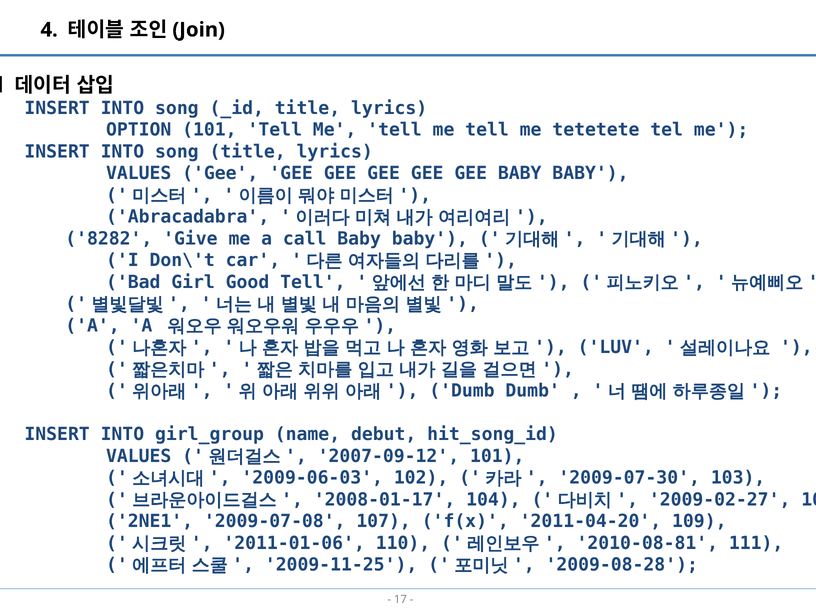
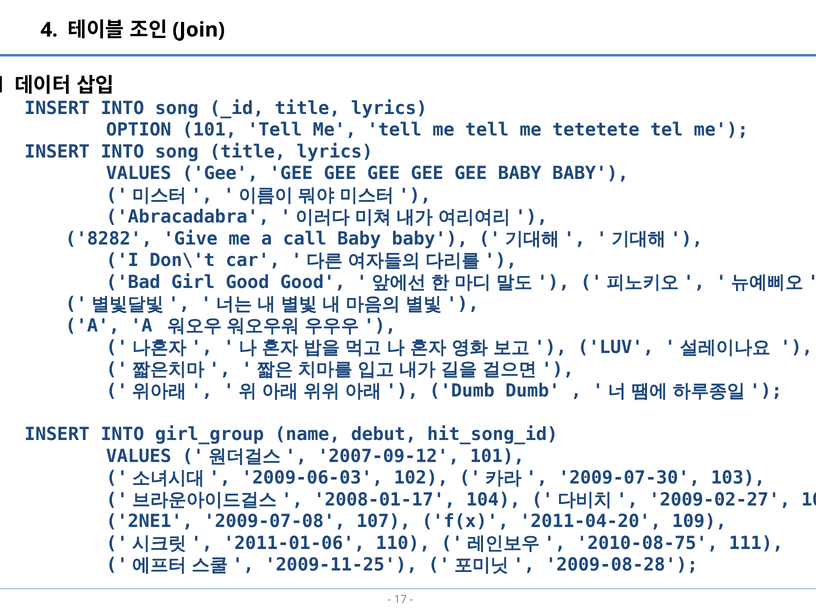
Good Tell: Tell -> Good (313, 282)
2010-08-81: 2010-08-81 -> 2010-08-75 (647, 543)
